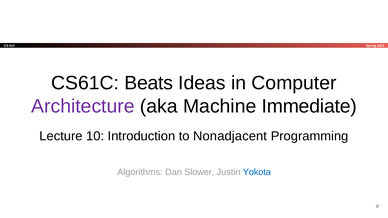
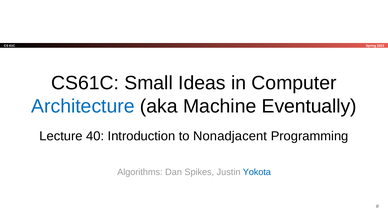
Beats: Beats -> Small (149, 83)
Architecture colour: purple -> blue (83, 106)
Immediate: Immediate -> Eventually (309, 106)
10: 10 -> 40 (95, 136)
Slower: Slower -> Spikes (199, 172)
